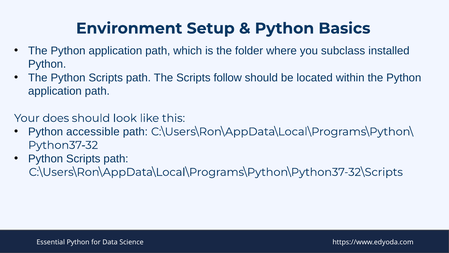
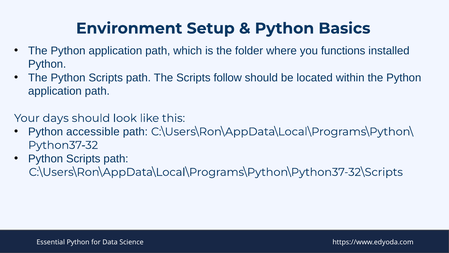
subclass: subclass -> functions (343, 51)
does: does -> days (56, 118)
